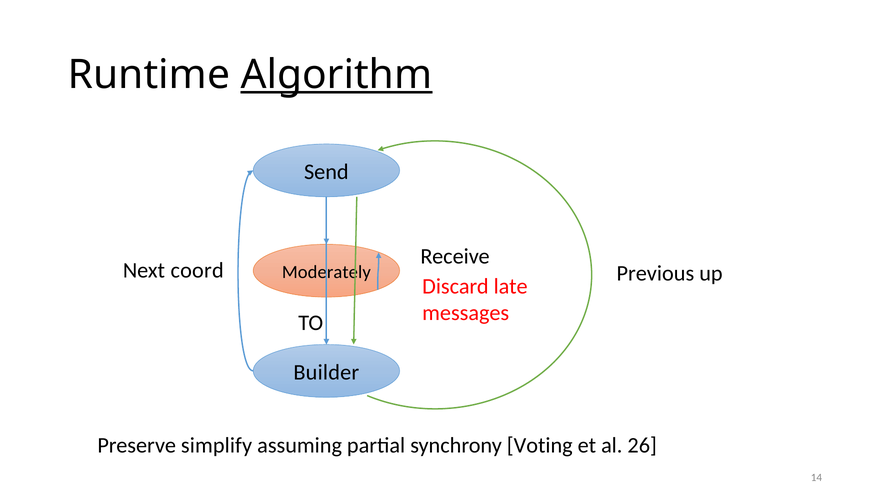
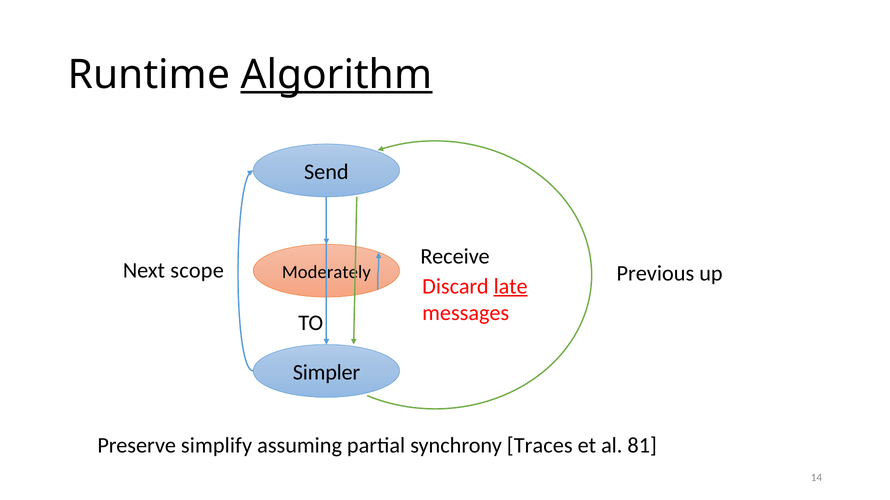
coord: coord -> scope (197, 271)
late underline: none -> present (511, 287)
Builder: Builder -> Simpler (327, 373)
Voting: Voting -> Traces (540, 446)
26: 26 -> 81 (642, 446)
